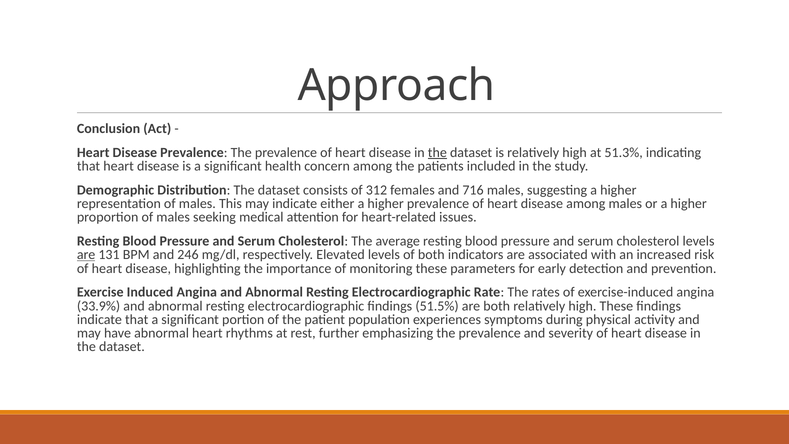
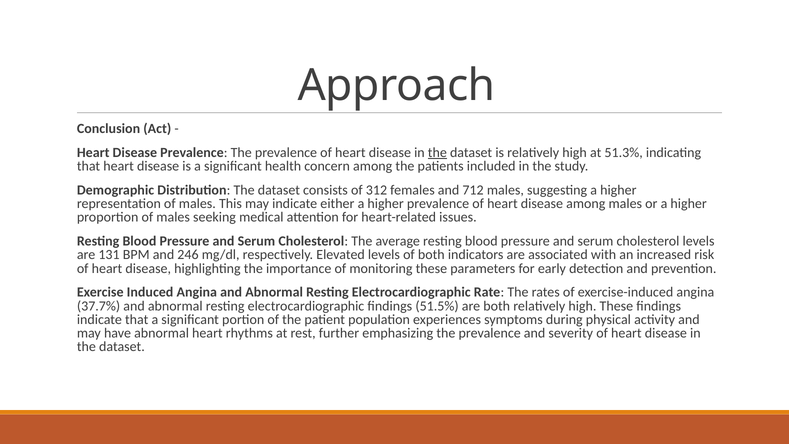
716: 716 -> 712 (473, 190)
are underline: present -> none (86, 255)
33.9%: 33.9% -> 37.7% (99, 306)
